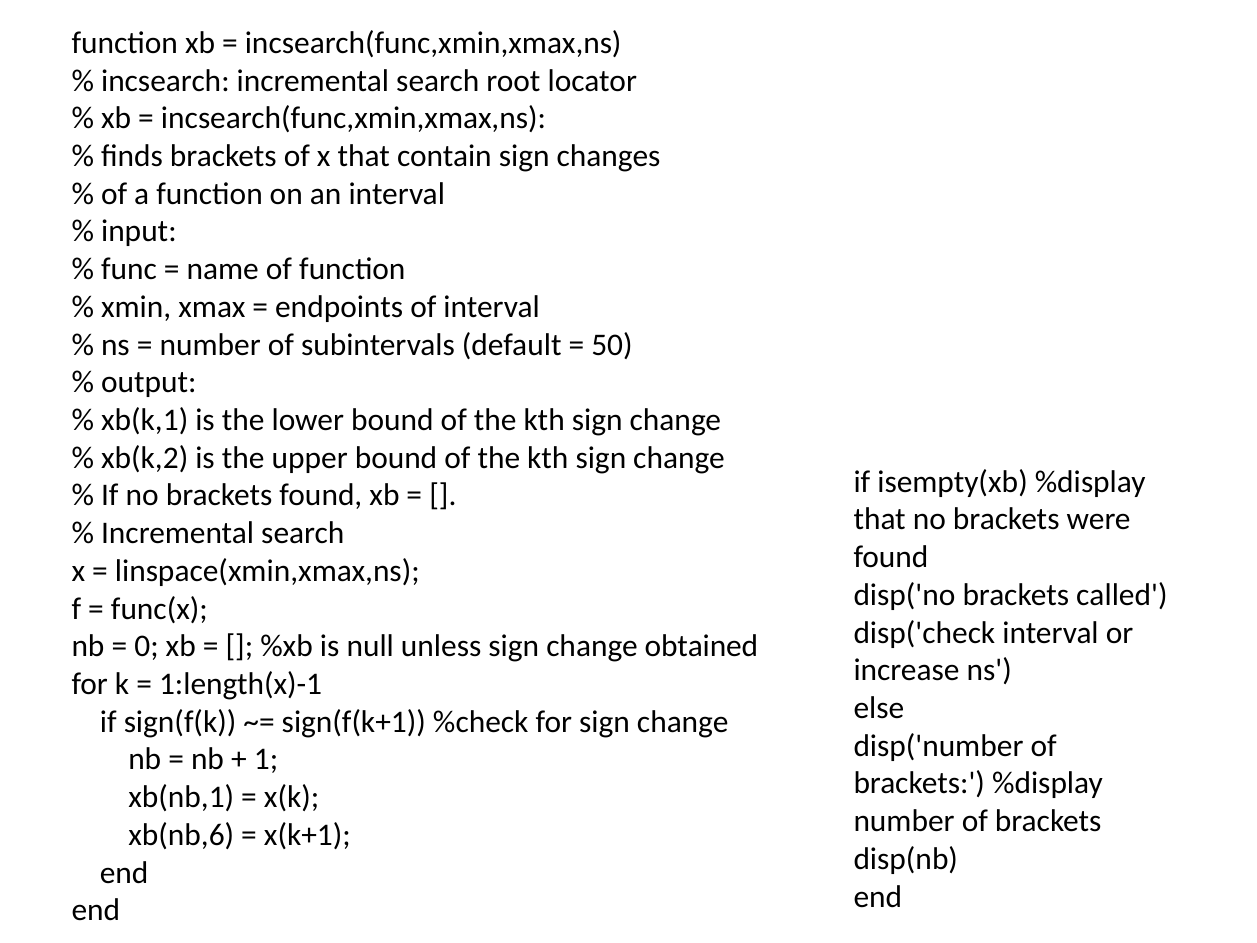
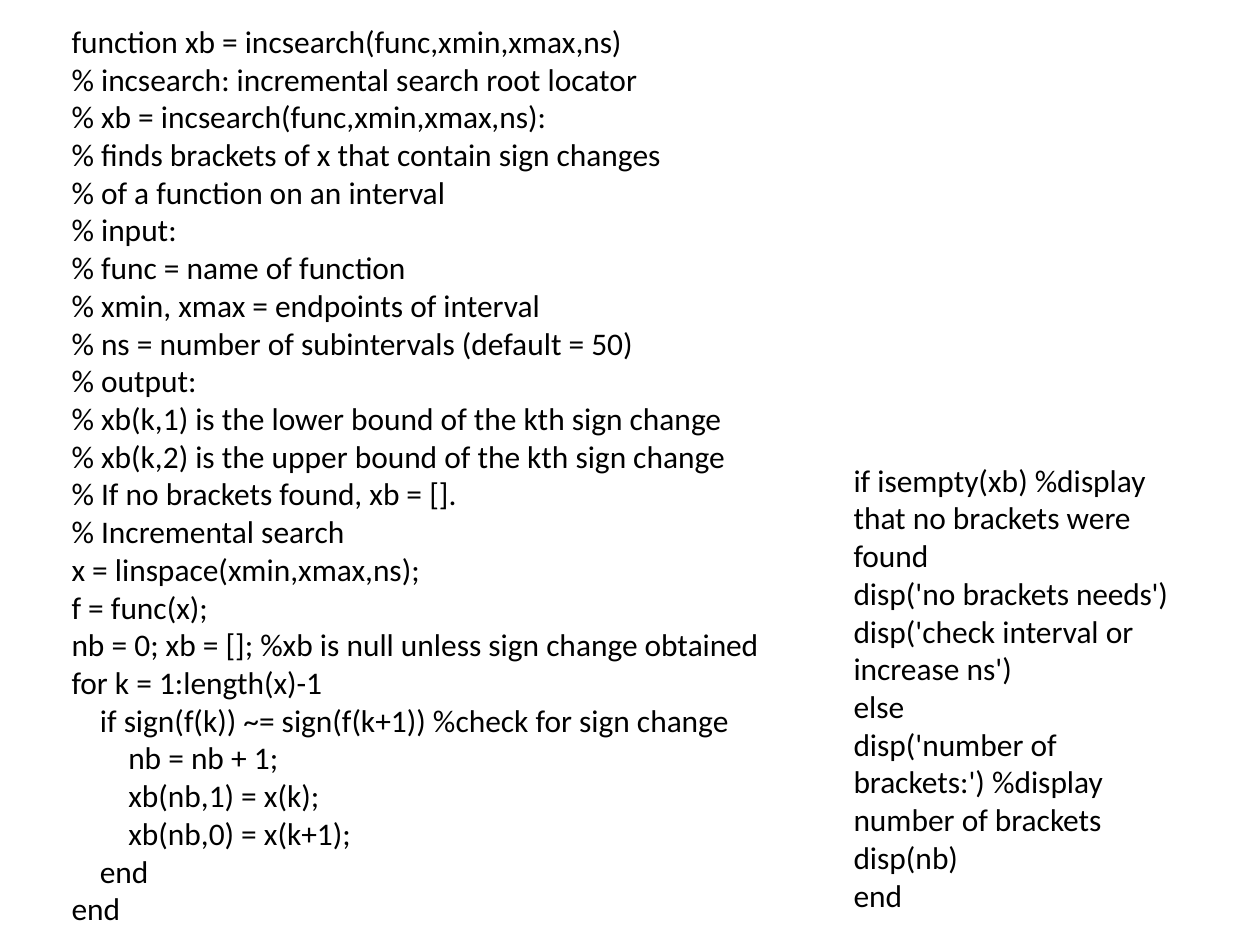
called: called -> needs (1122, 595)
xb(nb,6: xb(nb,6 -> xb(nb,0 (181, 835)
